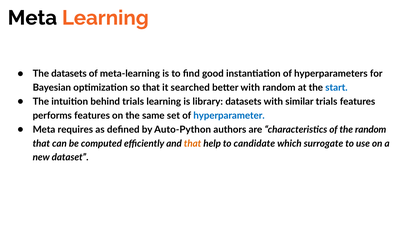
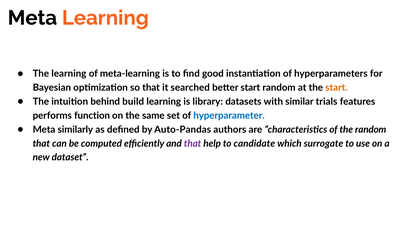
The datasets: datasets -> learning (69, 74)
better with: with -> start (250, 87)
start colour: blue -> orange (336, 87)
behind trials: trials -> build (133, 101)
performs features: features -> function (92, 115)
requires: requires -> similarly (75, 129)
Auto-Python: Auto-Python -> Auto-Pandas (183, 129)
that colour: orange -> purple (193, 143)
